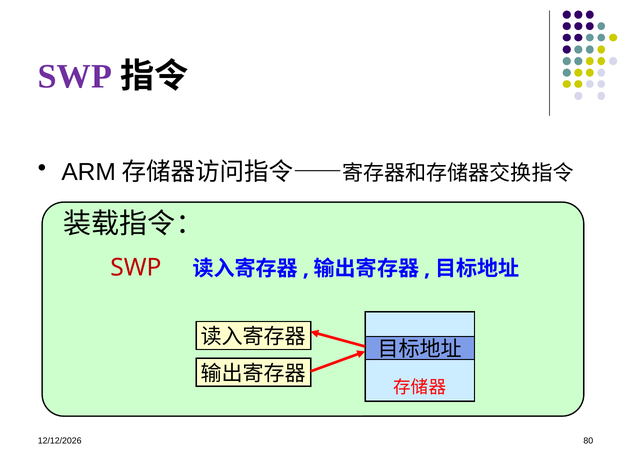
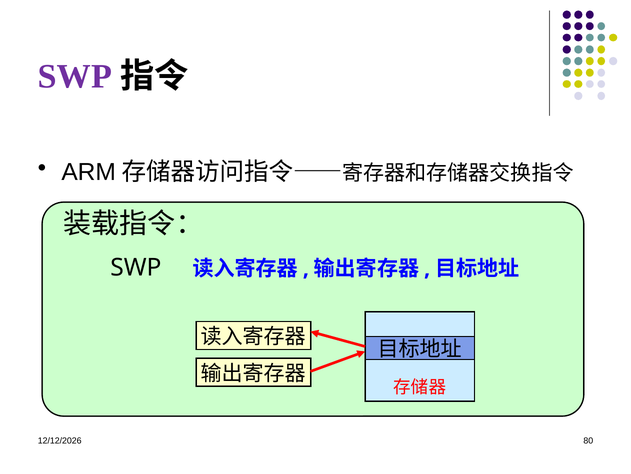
SWP colour: red -> black (136, 267)
